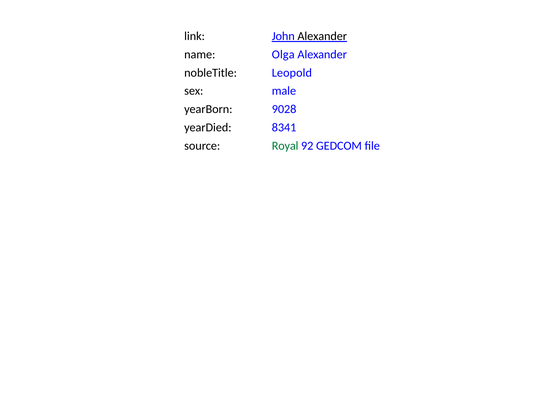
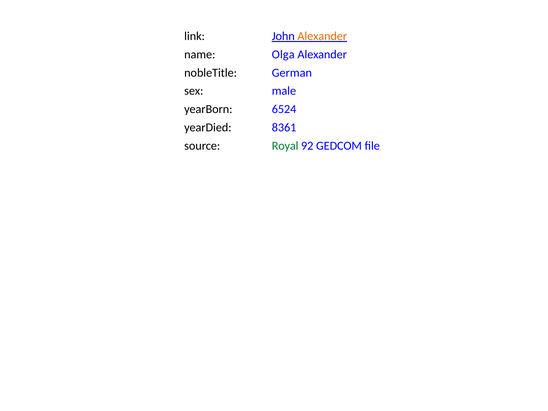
Alexander colour: black -> orange (322, 36)
Leopold: Leopold -> German (292, 73)
9028: 9028 -> 6524 (284, 109)
8341: 8341 -> 8361 (284, 127)
